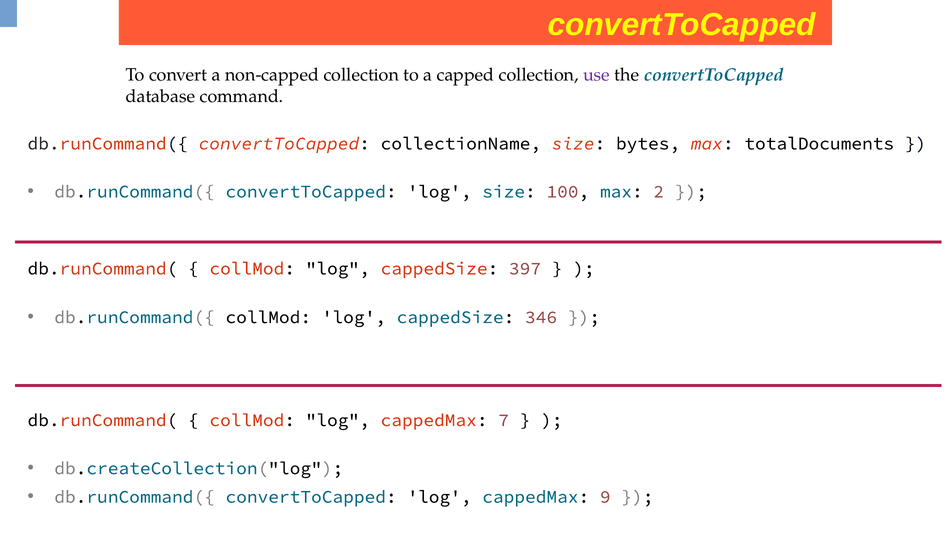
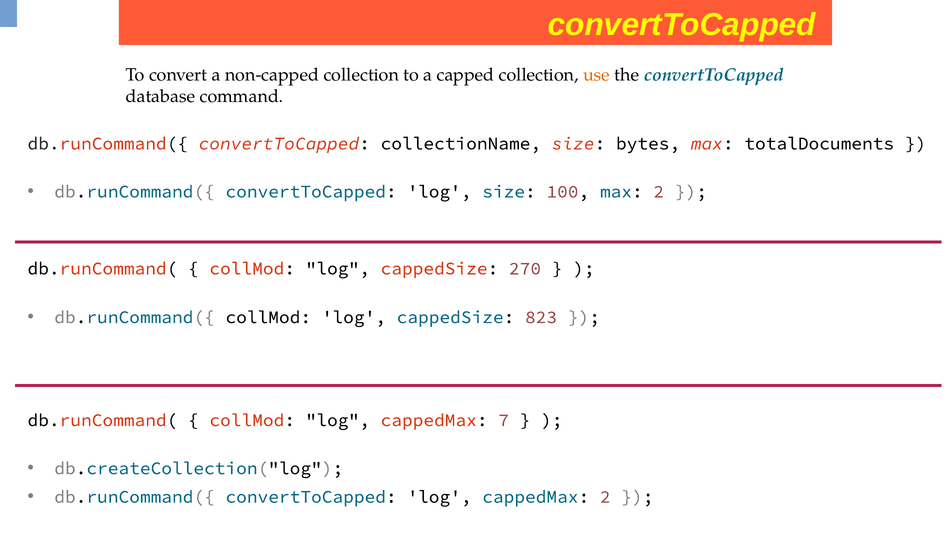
use colour: purple -> orange (597, 75)
397: 397 -> 270 (525, 268)
346: 346 -> 823 (541, 317)
cappedMax 9: 9 -> 2 (605, 497)
